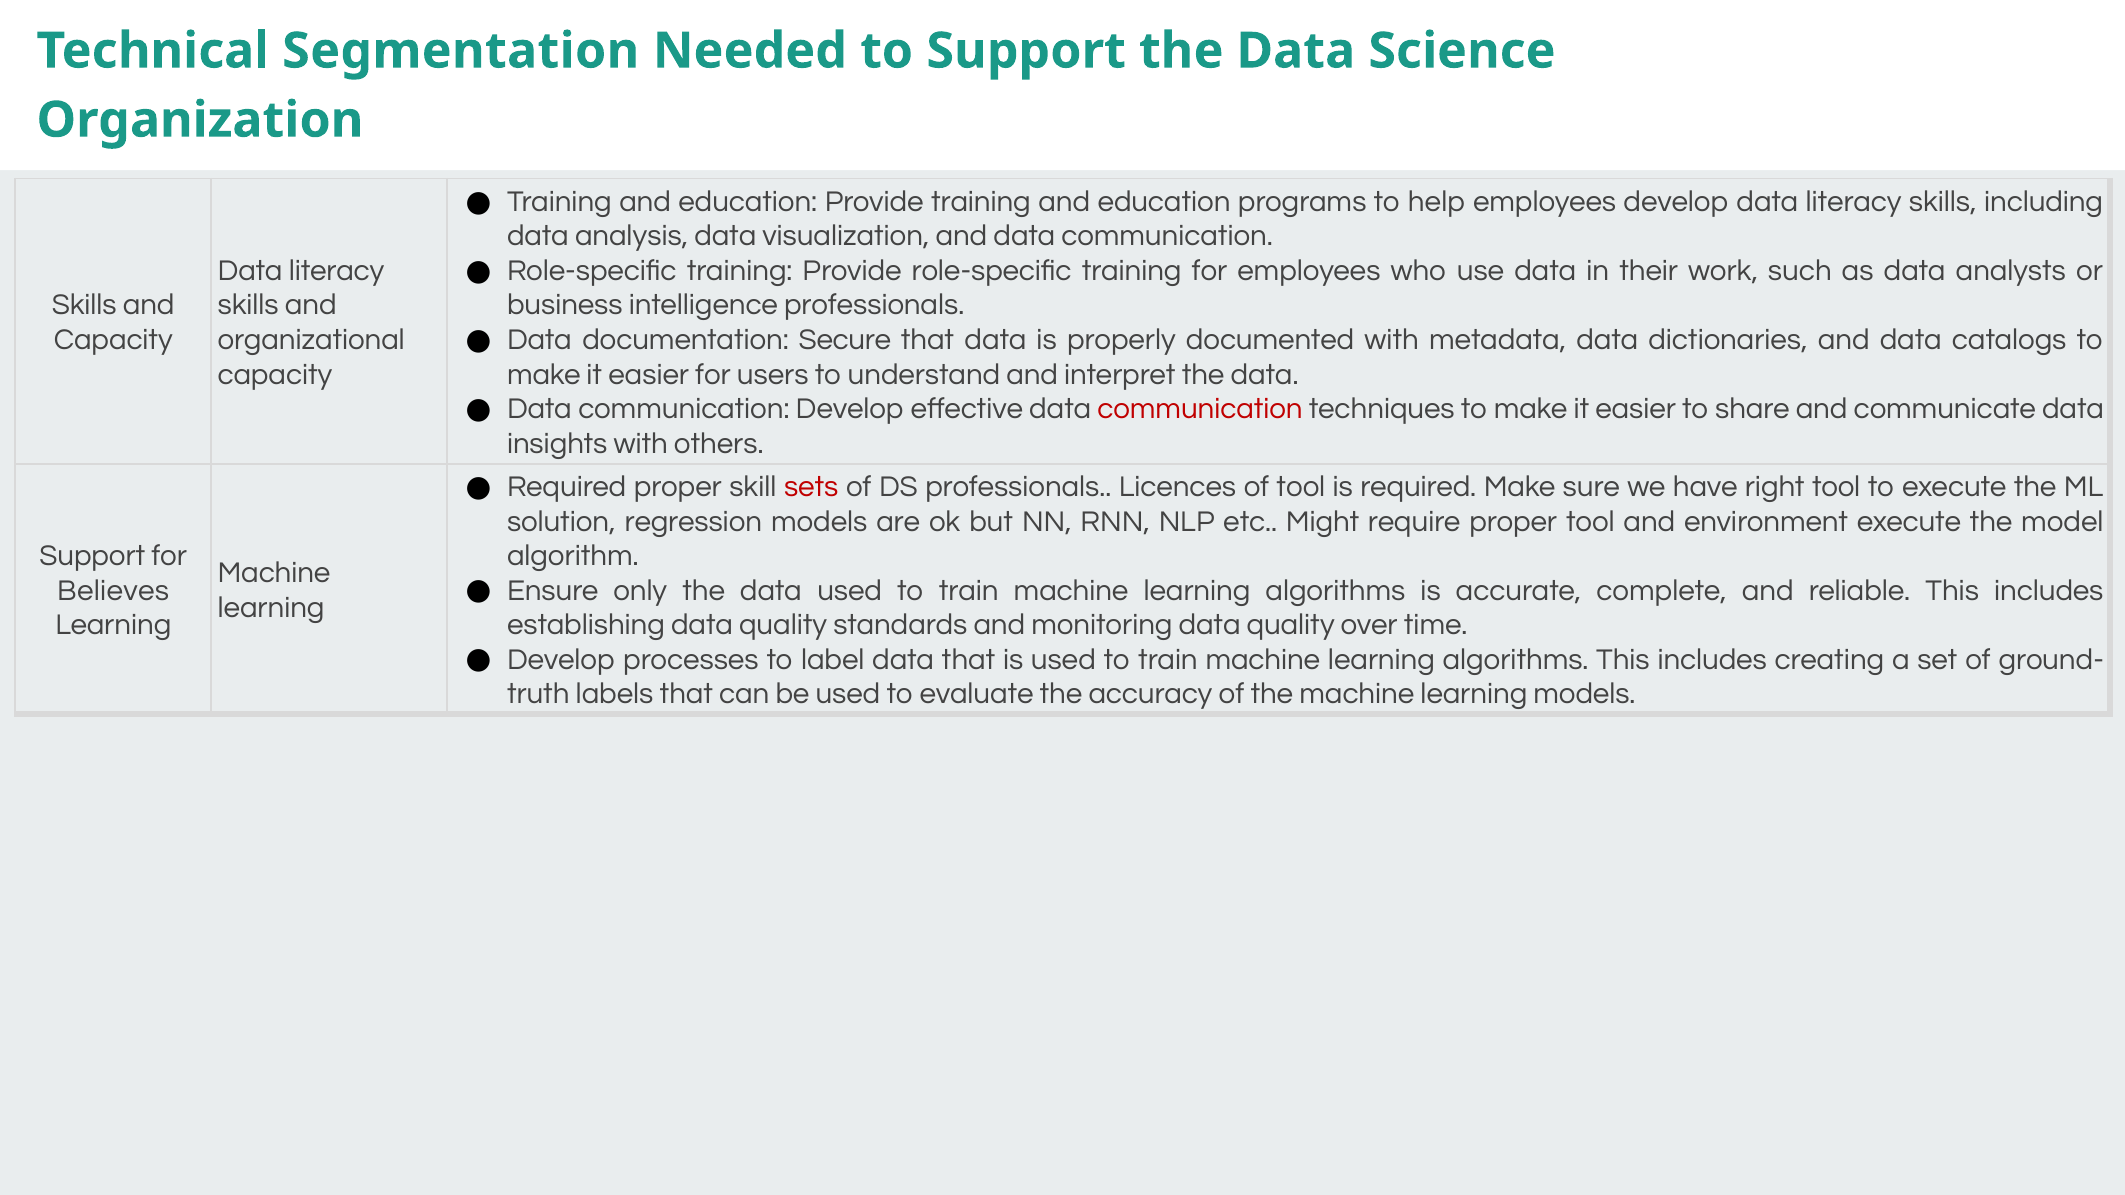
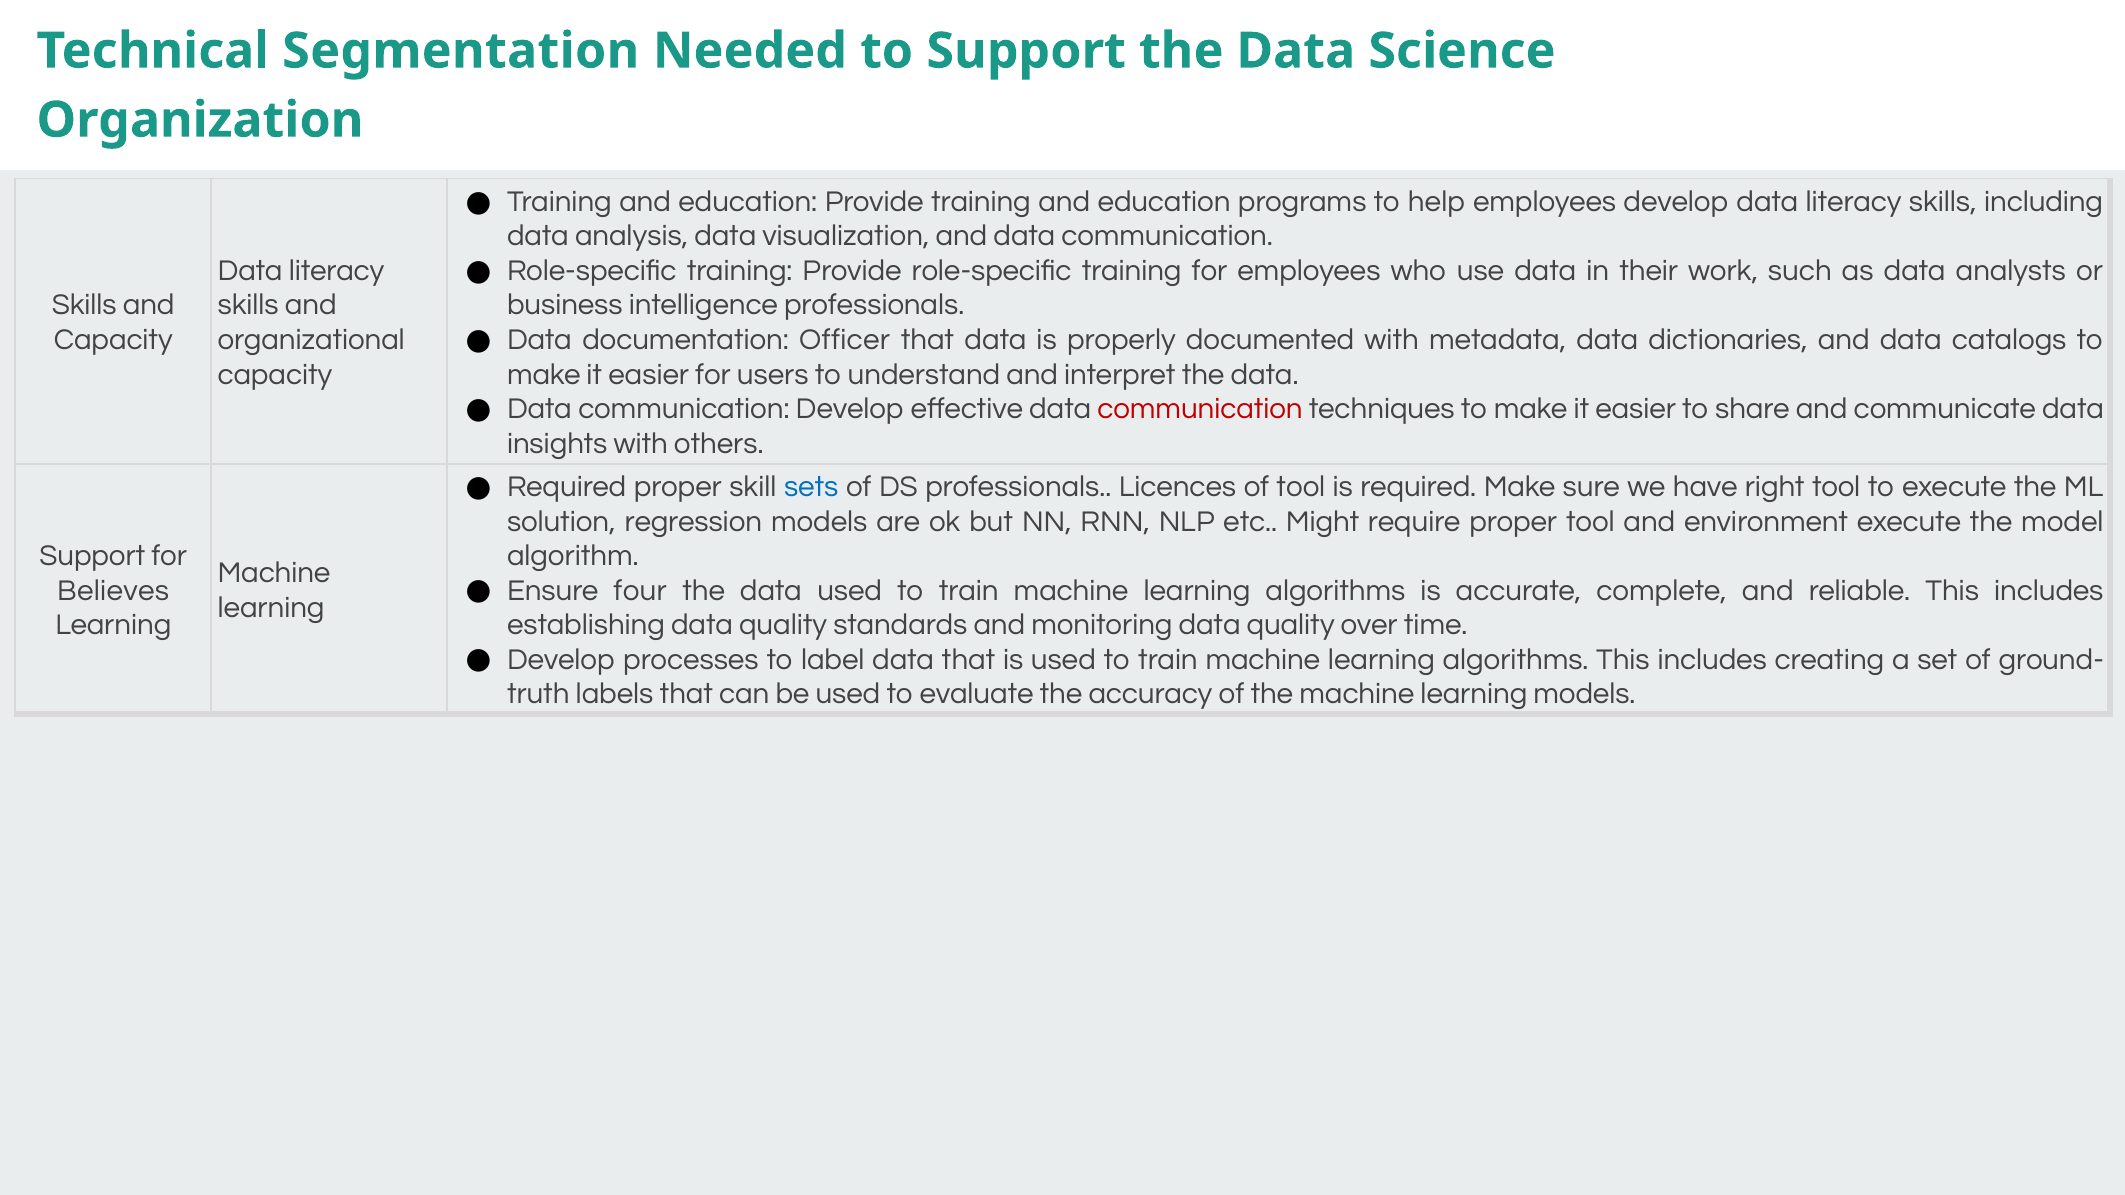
Secure: Secure -> Officer (845, 340)
sets colour: red -> blue (811, 487)
only: only -> four (640, 591)
